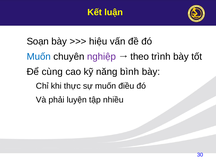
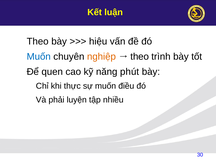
Soạn: Soạn -> Theo (38, 41)
nghiệp colour: purple -> orange (101, 57)
cùng: cùng -> quen (52, 72)
bình: bình -> phút (130, 72)
